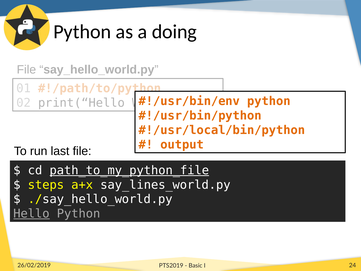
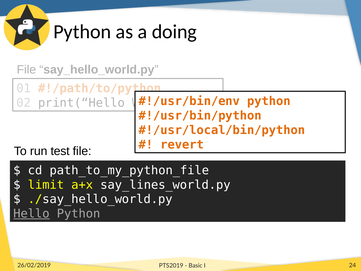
output: output -> revert (182, 144)
last: last -> test (60, 151)
path_to_my_python_file underline: present -> none (129, 170)
steps: steps -> limit (46, 185)
